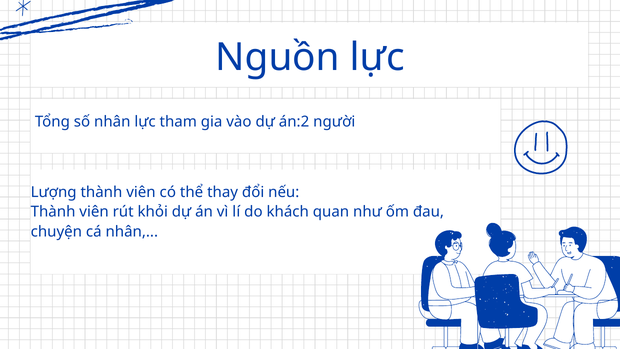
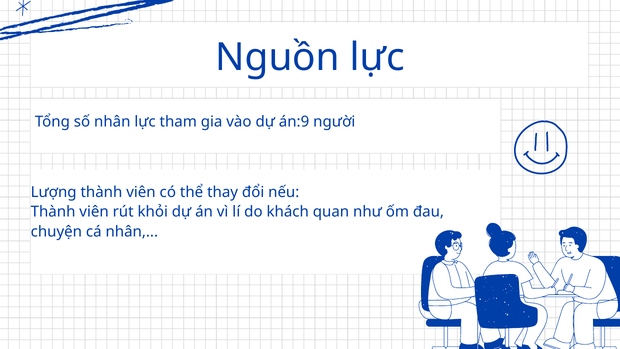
án:2: án:2 -> án:9 (294, 122)
